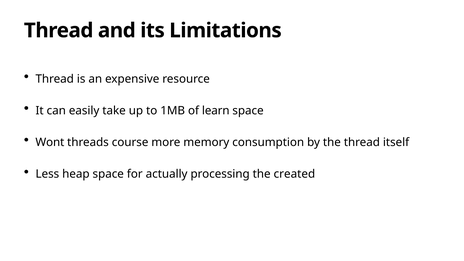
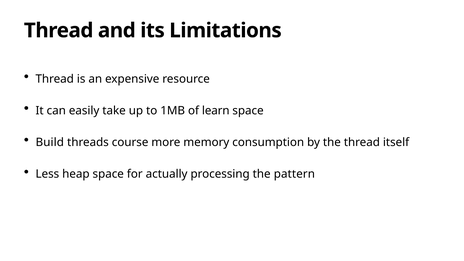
Wont: Wont -> Build (50, 142)
created: created -> pattern (294, 174)
